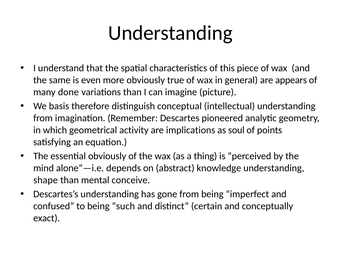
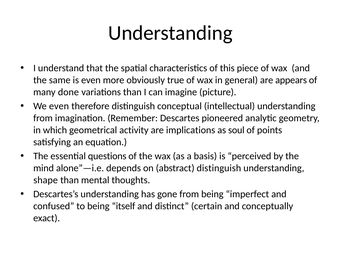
We basis: basis -> even (59, 106)
essential obviously: obviously -> questions (107, 156)
thing: thing -> basis (205, 156)
abstract knowledge: knowledge -> distinguish (219, 168)
conceive: conceive -> thoughts (131, 180)
such: such -> itself (123, 206)
